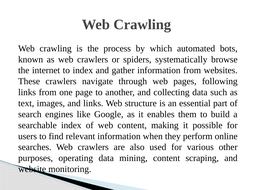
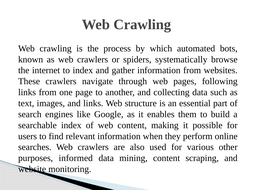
operating: operating -> informed (76, 158)
